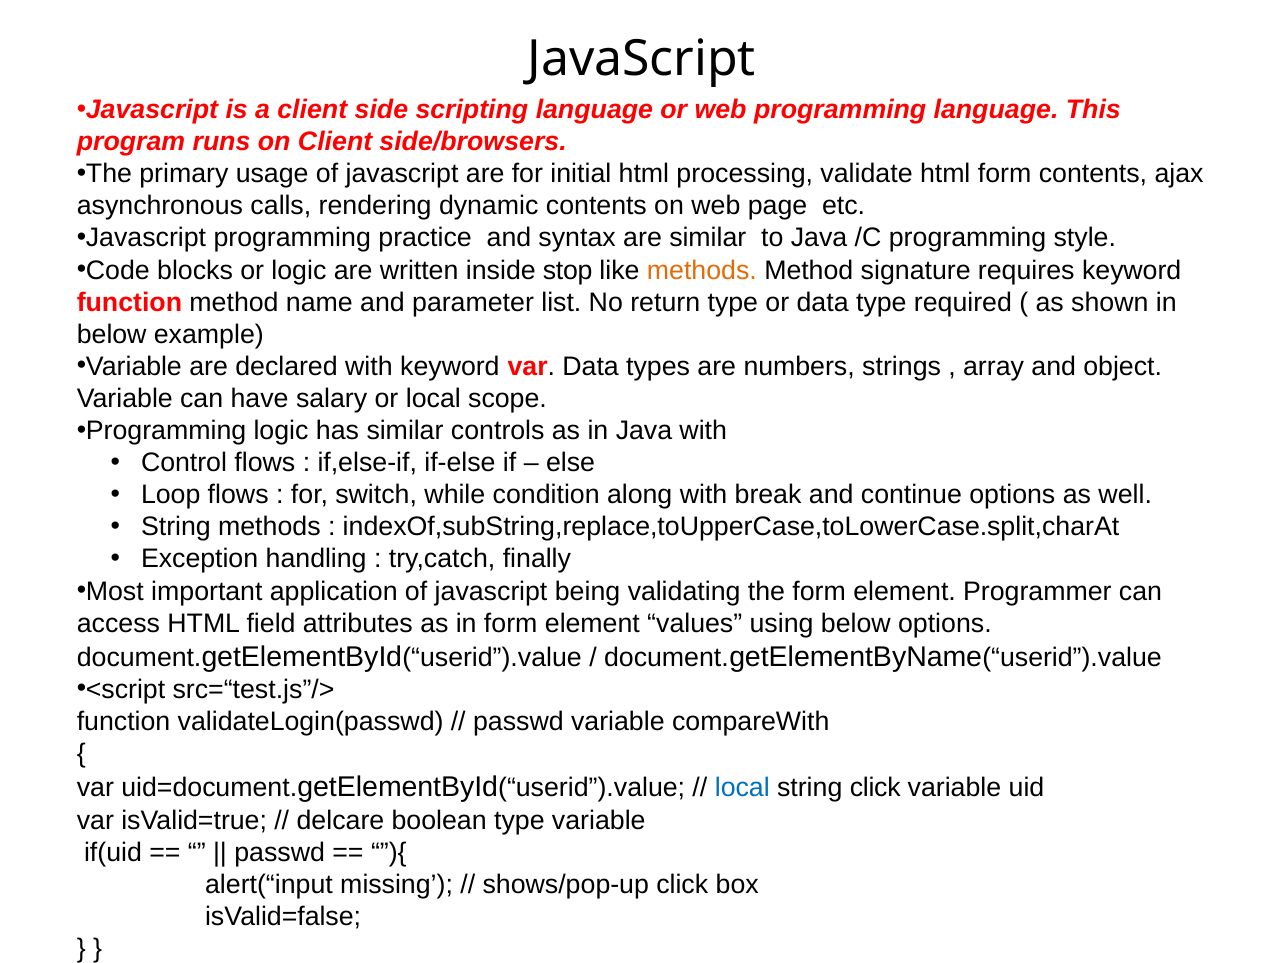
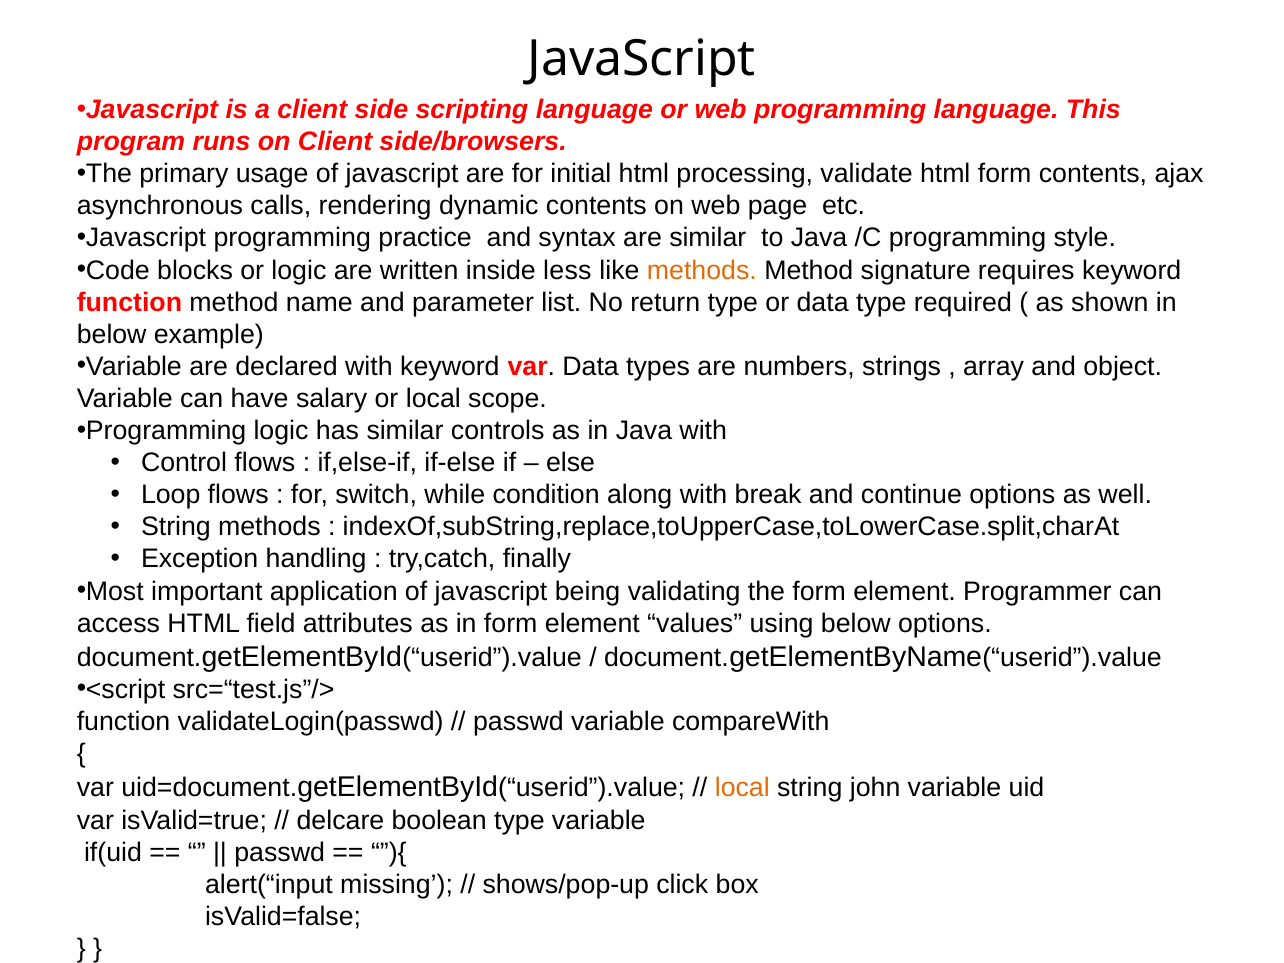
stop: stop -> less (567, 270)
local colour: blue -> orange (742, 788)
string click: click -> john (875, 788)
